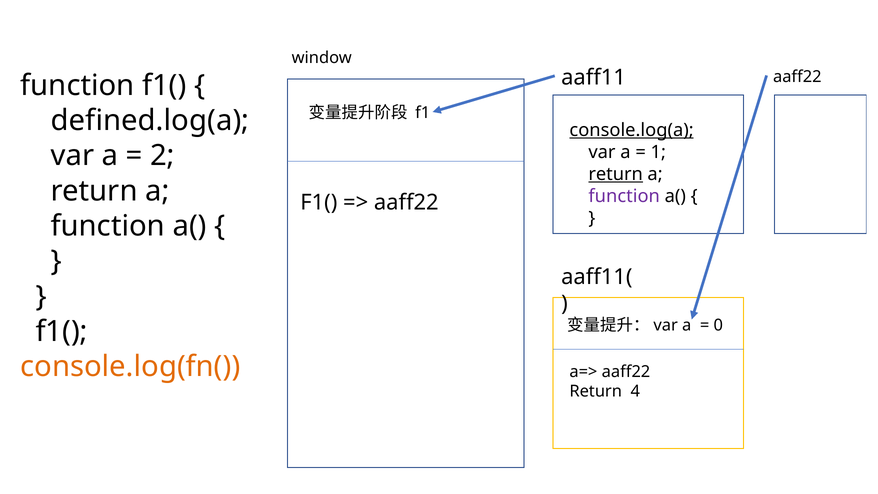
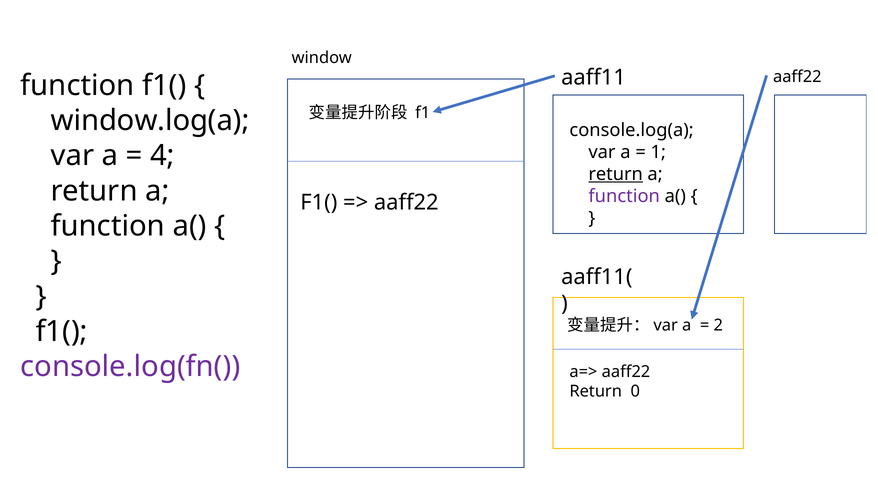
defined.log(a: defined.log(a -> window.log(a (150, 121)
console.log(a underline: present -> none (632, 130)
2: 2 -> 4 (162, 156)
0: 0 -> 2 (718, 325)
console.log(fn( colour: orange -> purple (130, 367)
4: 4 -> 0 (635, 391)
